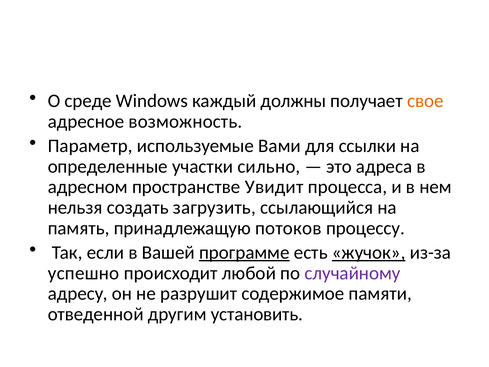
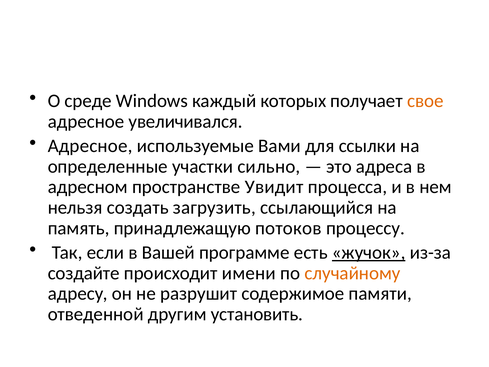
должны: должны -> которых (293, 101)
возможность: возможность -> увеличивался (186, 121)
Параметр: Параметр -> Адресное (90, 146)
программе underline: present -> none (244, 252)
успешно: успешно -> создайте (84, 273)
любой: любой -> имени (249, 273)
случайному colour: purple -> orange (352, 273)
